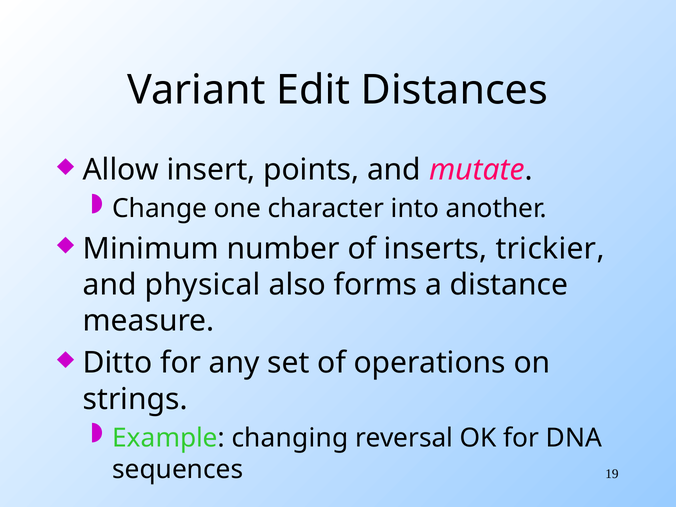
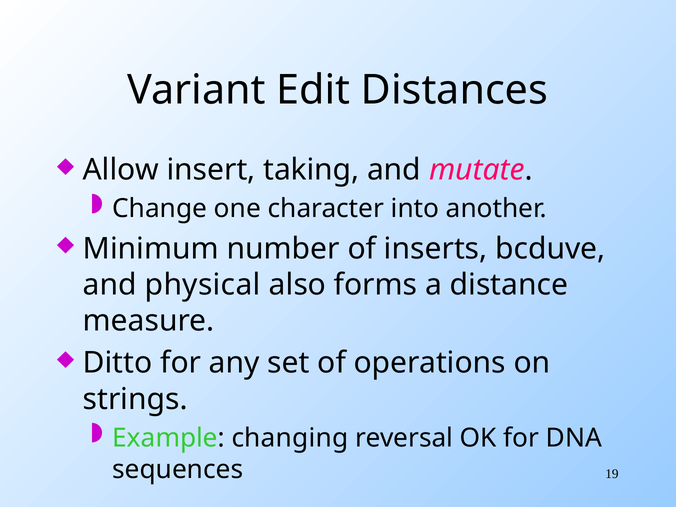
points: points -> taking (311, 170)
trickier: trickier -> bcduve (550, 249)
